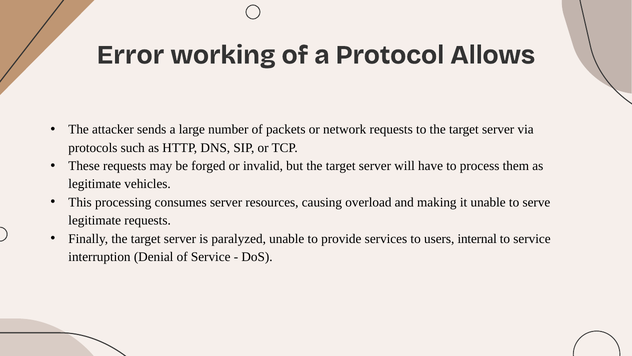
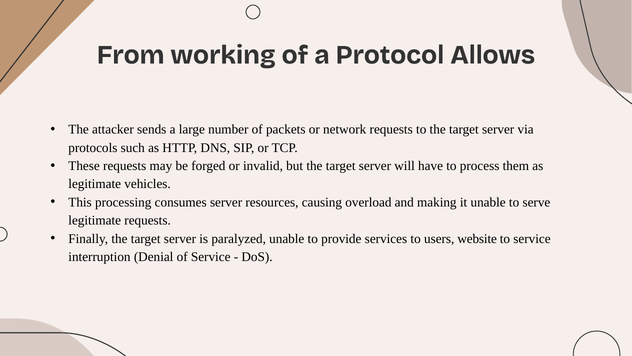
Error: Error -> From (131, 55)
internal: internal -> website (477, 238)
